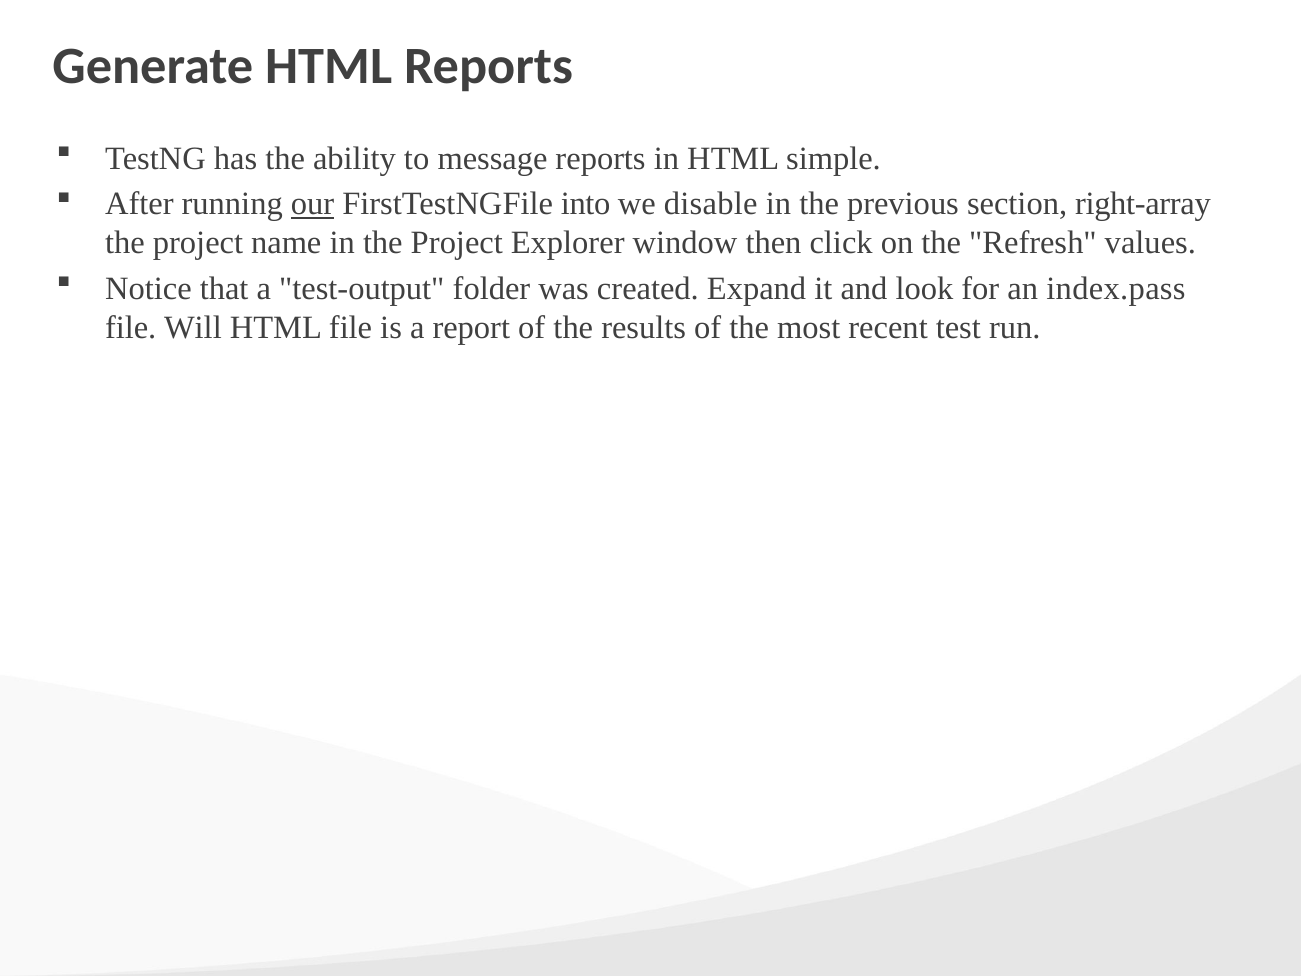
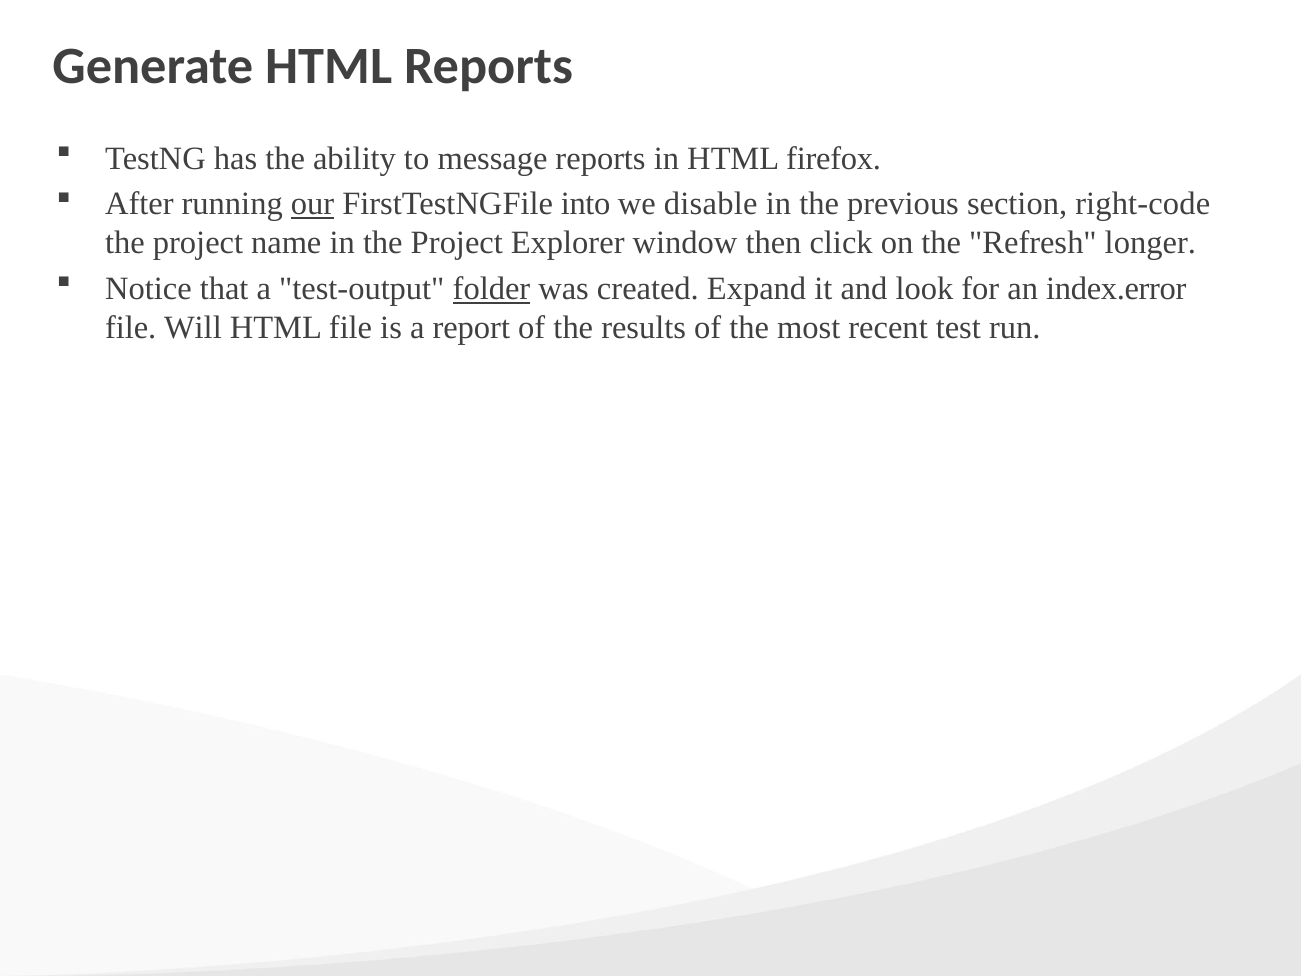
simple: simple -> firefox (834, 158)
right-array: right-array -> right-code (1143, 204)
values: values -> longer (1150, 243)
folder underline: none -> present (491, 288)
index.pass: index.pass -> index.error (1116, 288)
